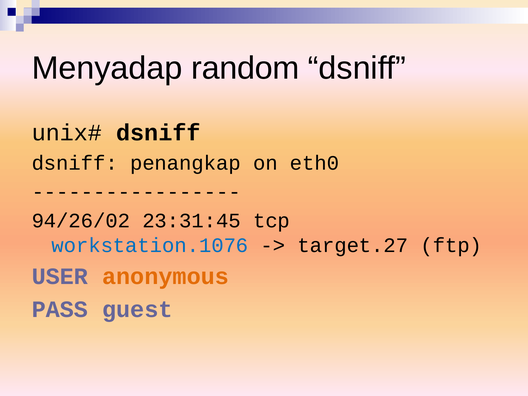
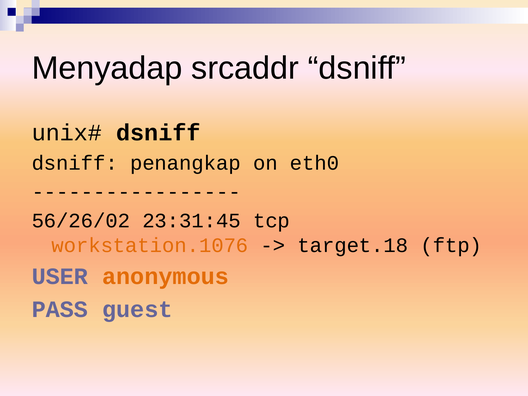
random: random -> srcaddr (245, 68)
94/26/02: 94/26/02 -> 56/26/02 (81, 221)
workstation.1076 colour: blue -> orange (150, 245)
target.27: target.27 -> target.18 (353, 245)
